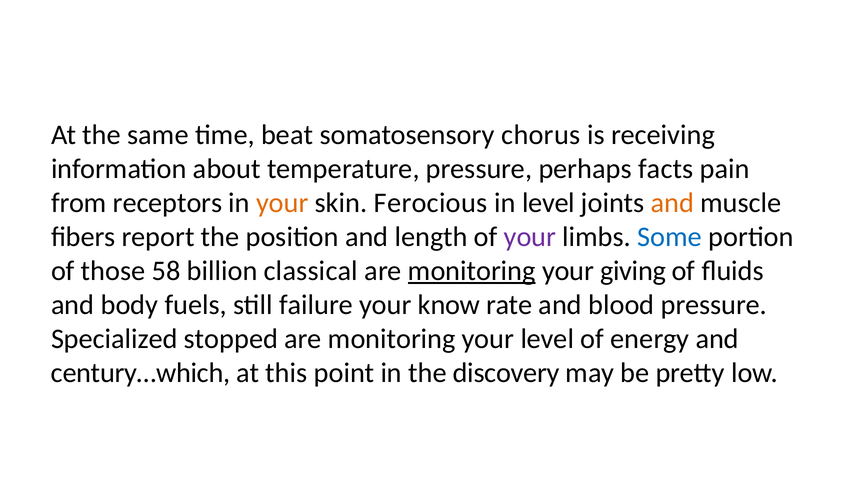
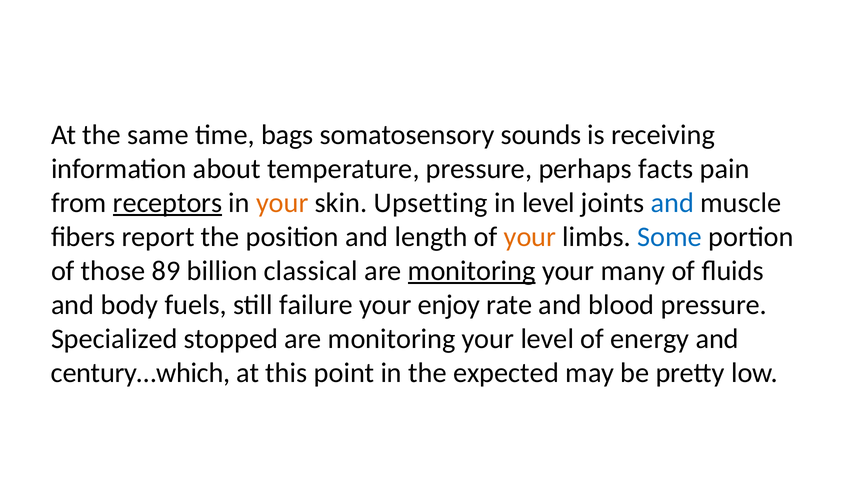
beat: beat -> bags (287, 135)
chorus: chorus -> sounds (541, 135)
receptors underline: none -> present (168, 203)
Ferocious: Ferocious -> Upsetting (431, 203)
and colour: orange -> blue (672, 203)
your colour: purple -> orange (530, 237)
58: 58 -> 89 (166, 271)
giving: giving -> many (633, 271)
know: know -> enjoy (449, 305)
discovery: discovery -> expected (506, 373)
